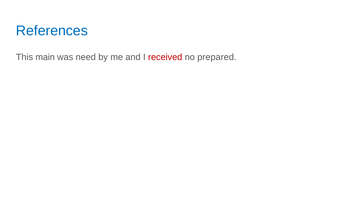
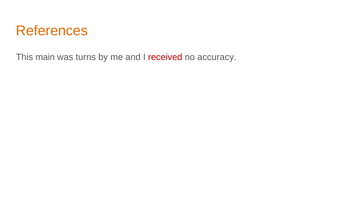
References colour: blue -> orange (52, 31)
need: need -> turns (86, 57)
prepared: prepared -> accuracy (217, 57)
